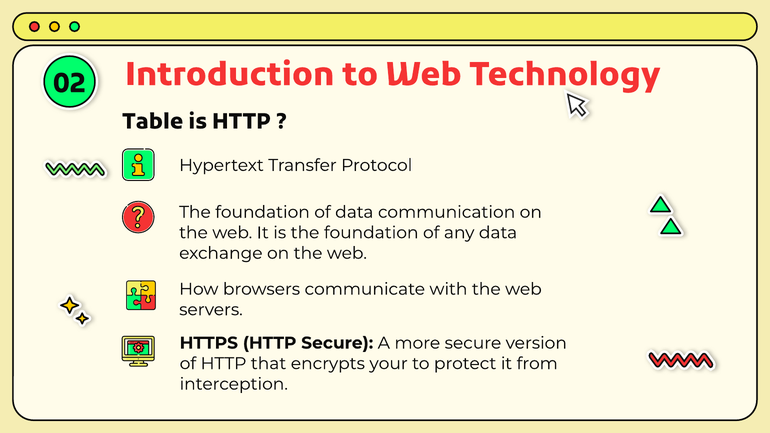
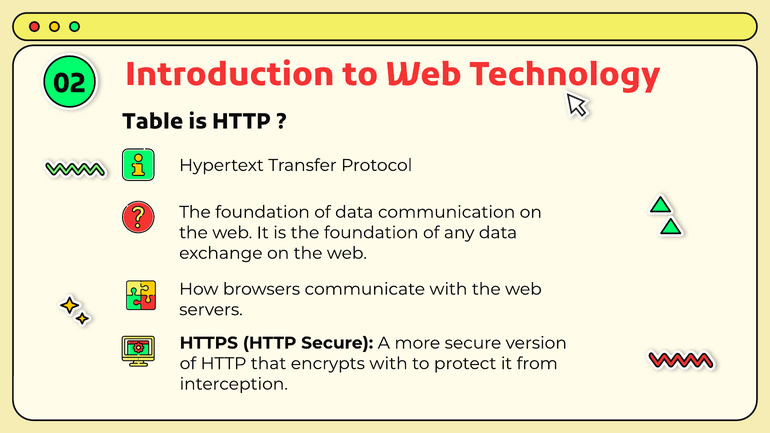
encrypts your: your -> with (389, 364)
